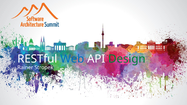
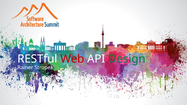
Web colour: blue -> red (72, 59)
